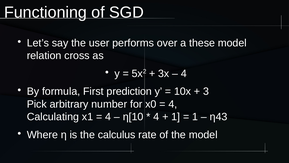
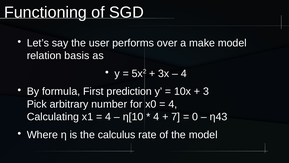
these: these -> make (202, 43)
cross: cross -> basis (77, 56)
1: 1 -> 7 (176, 117)
1: 1 -> 0 (195, 117)
